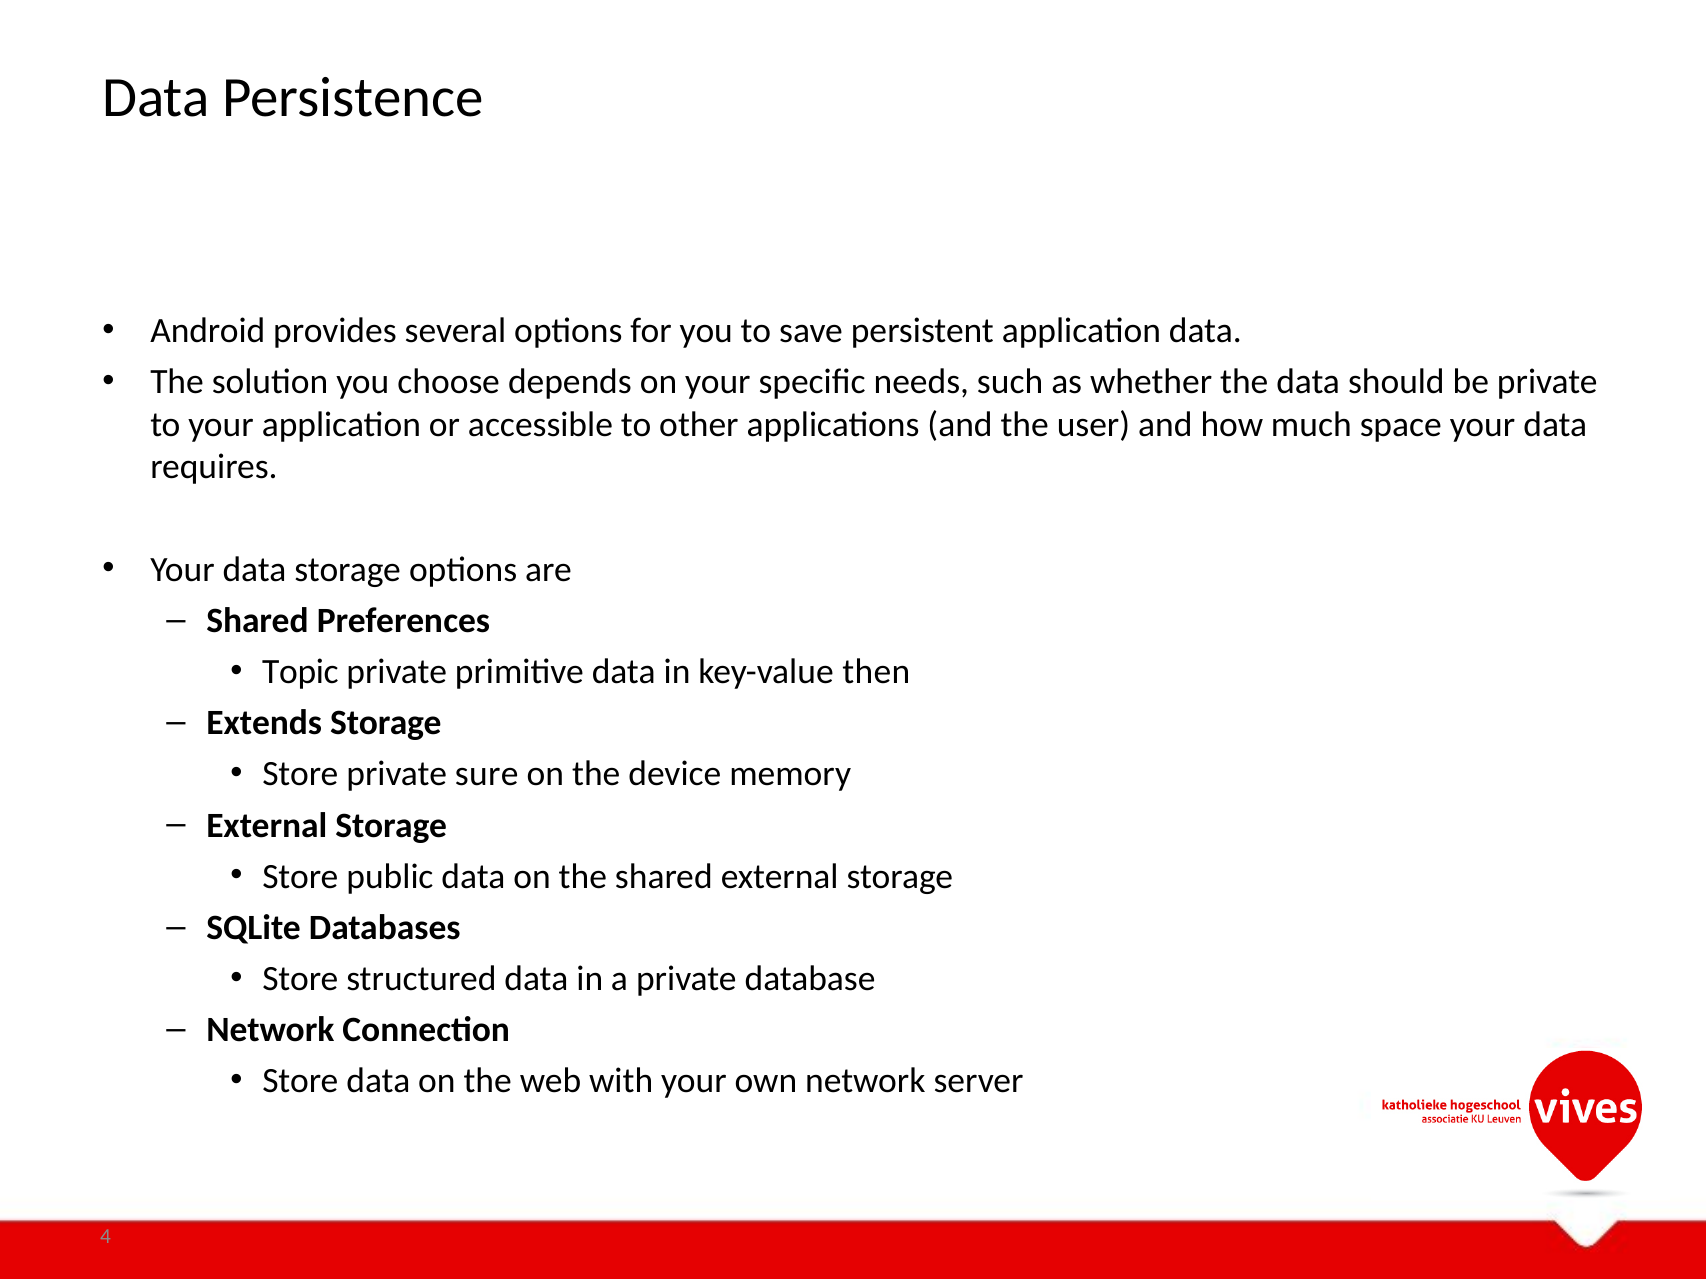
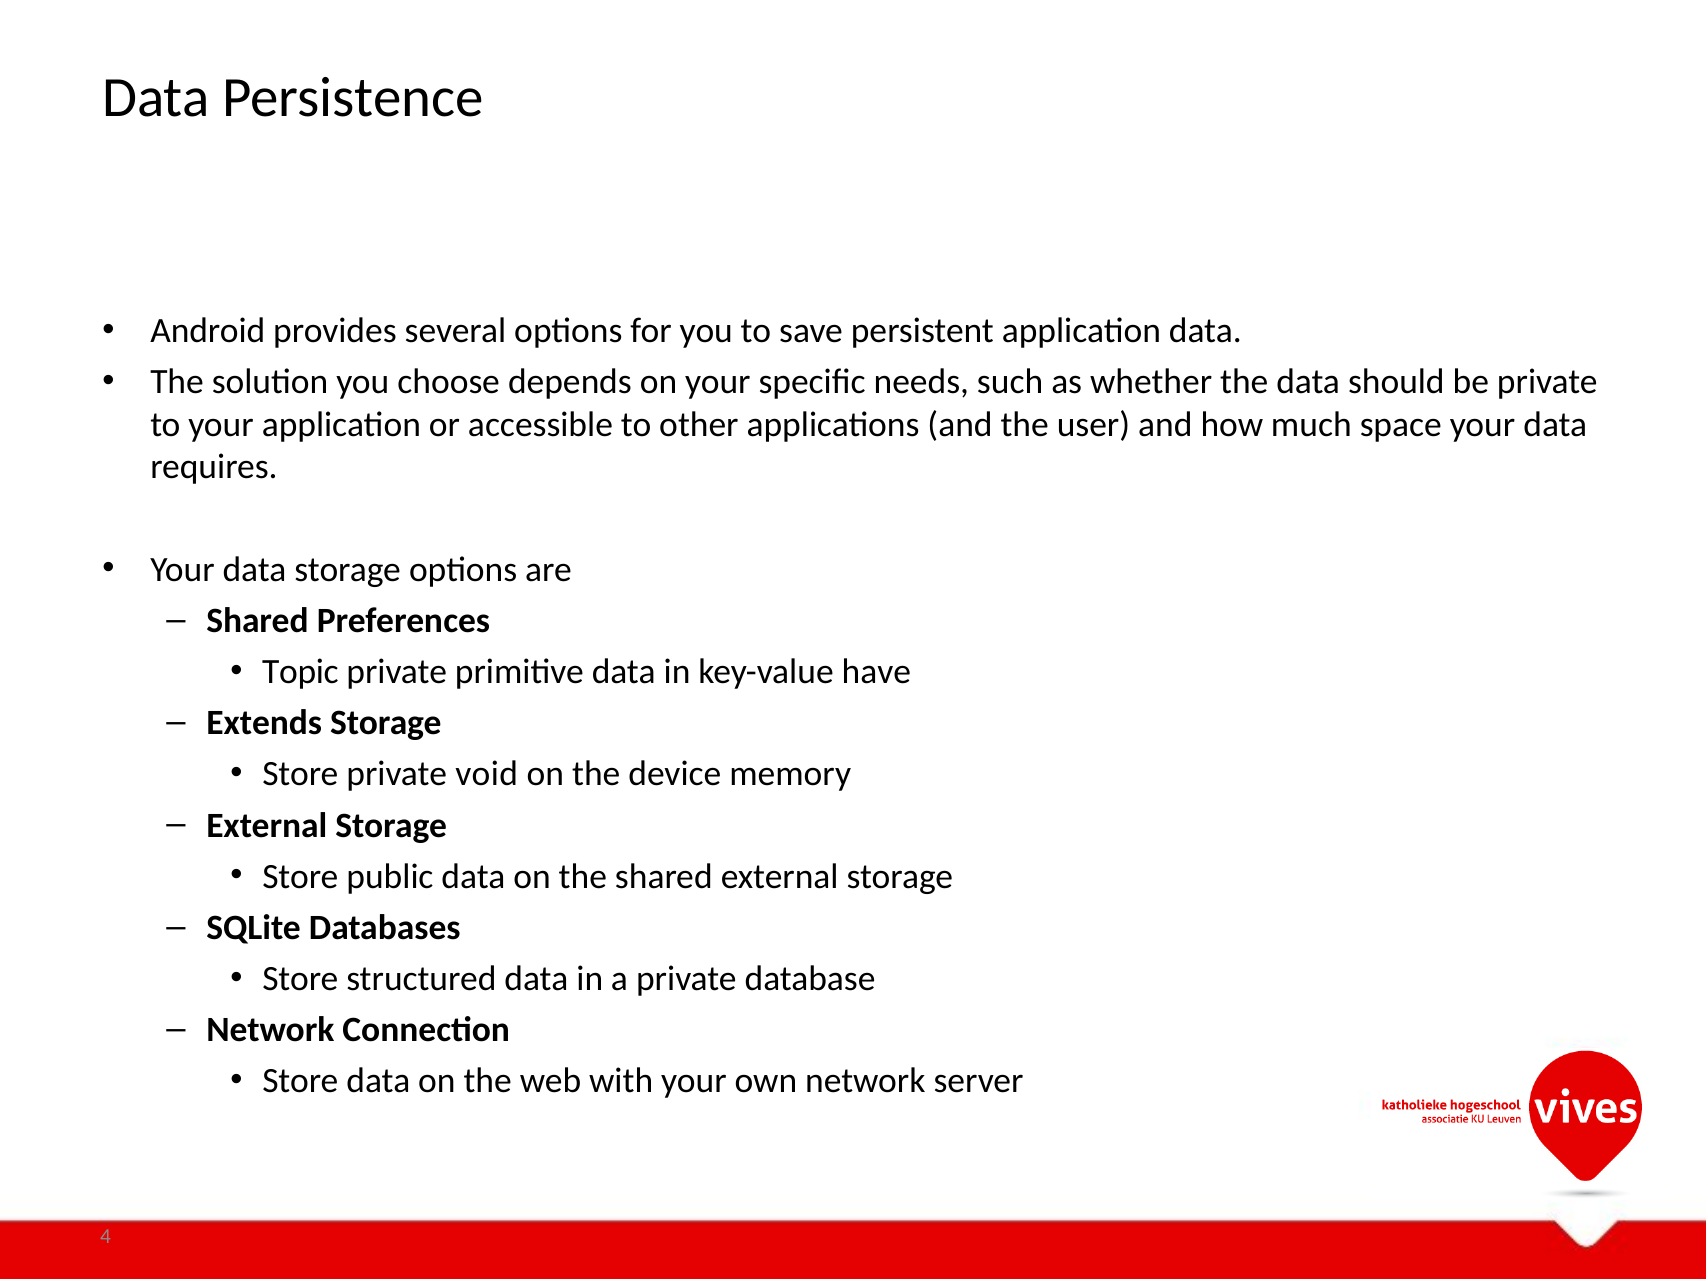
then: then -> have (876, 672)
sure: sure -> void (487, 774)
